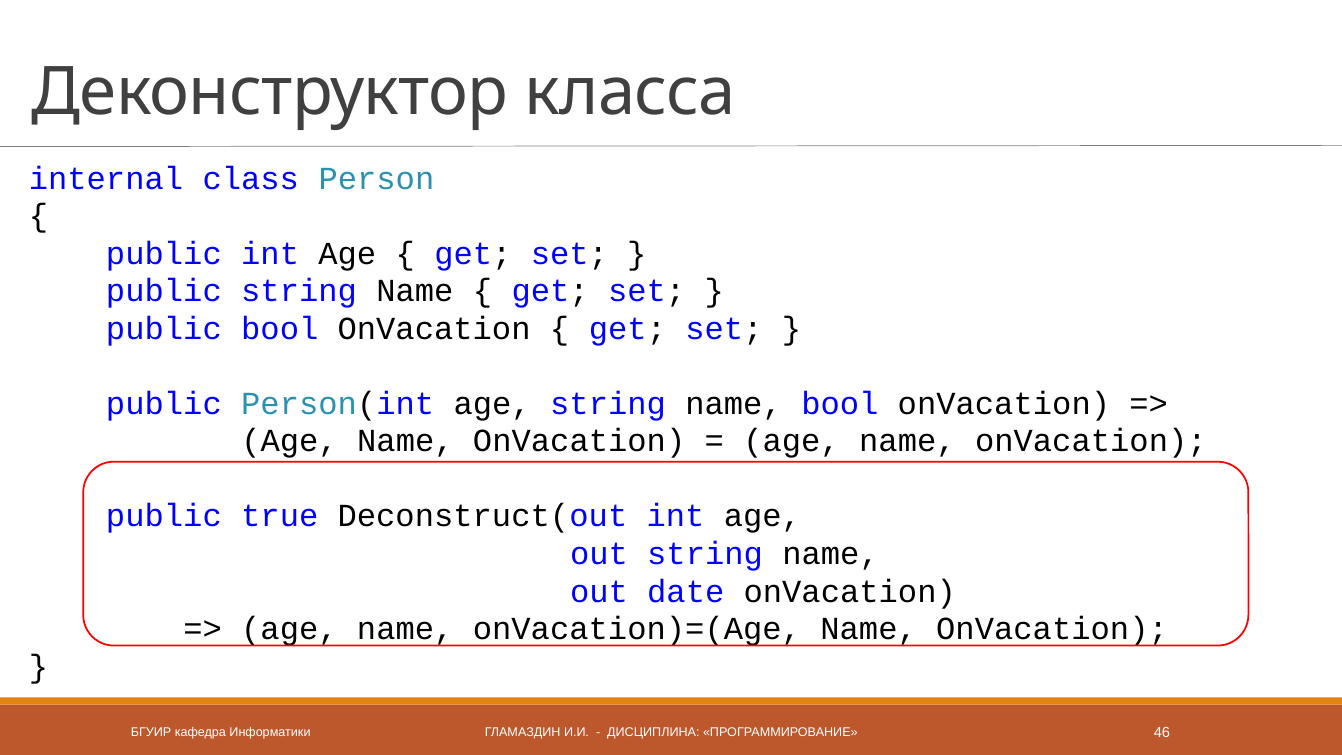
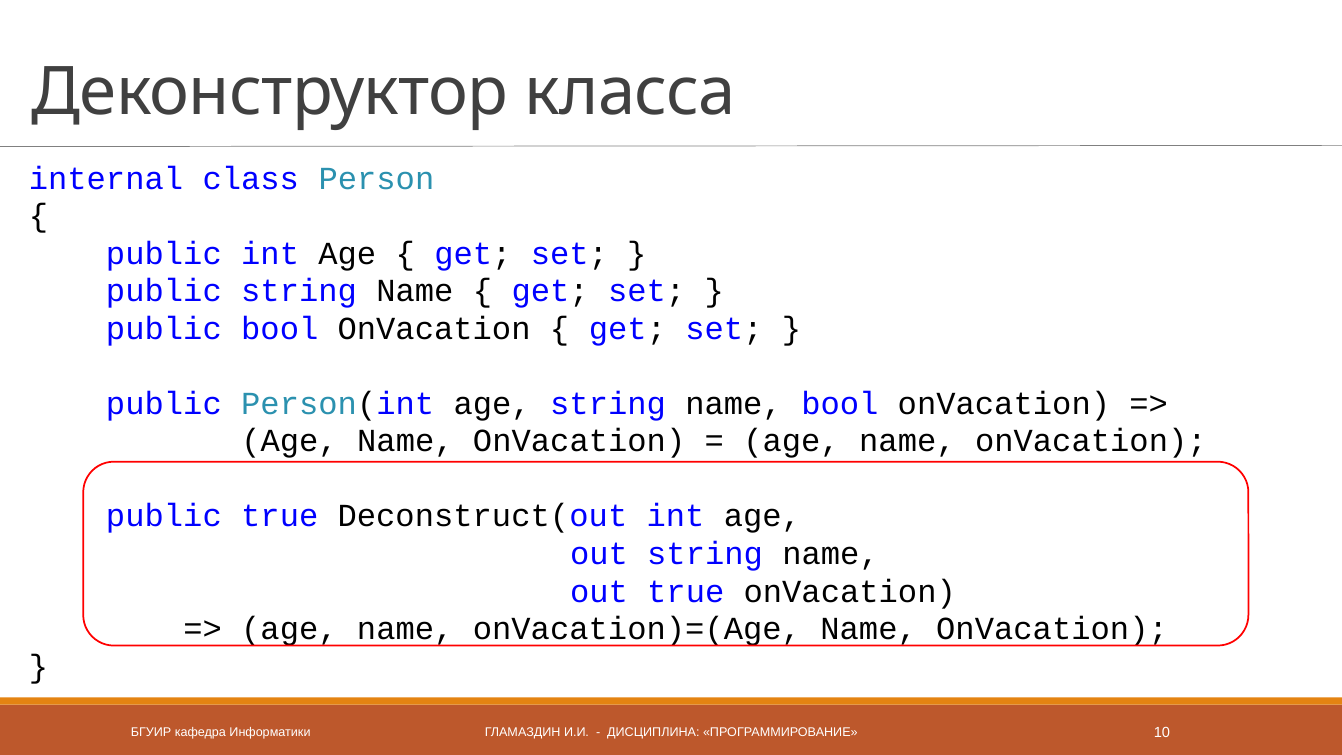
out date: date -> true (686, 591)
46: 46 -> 10 (1162, 732)
